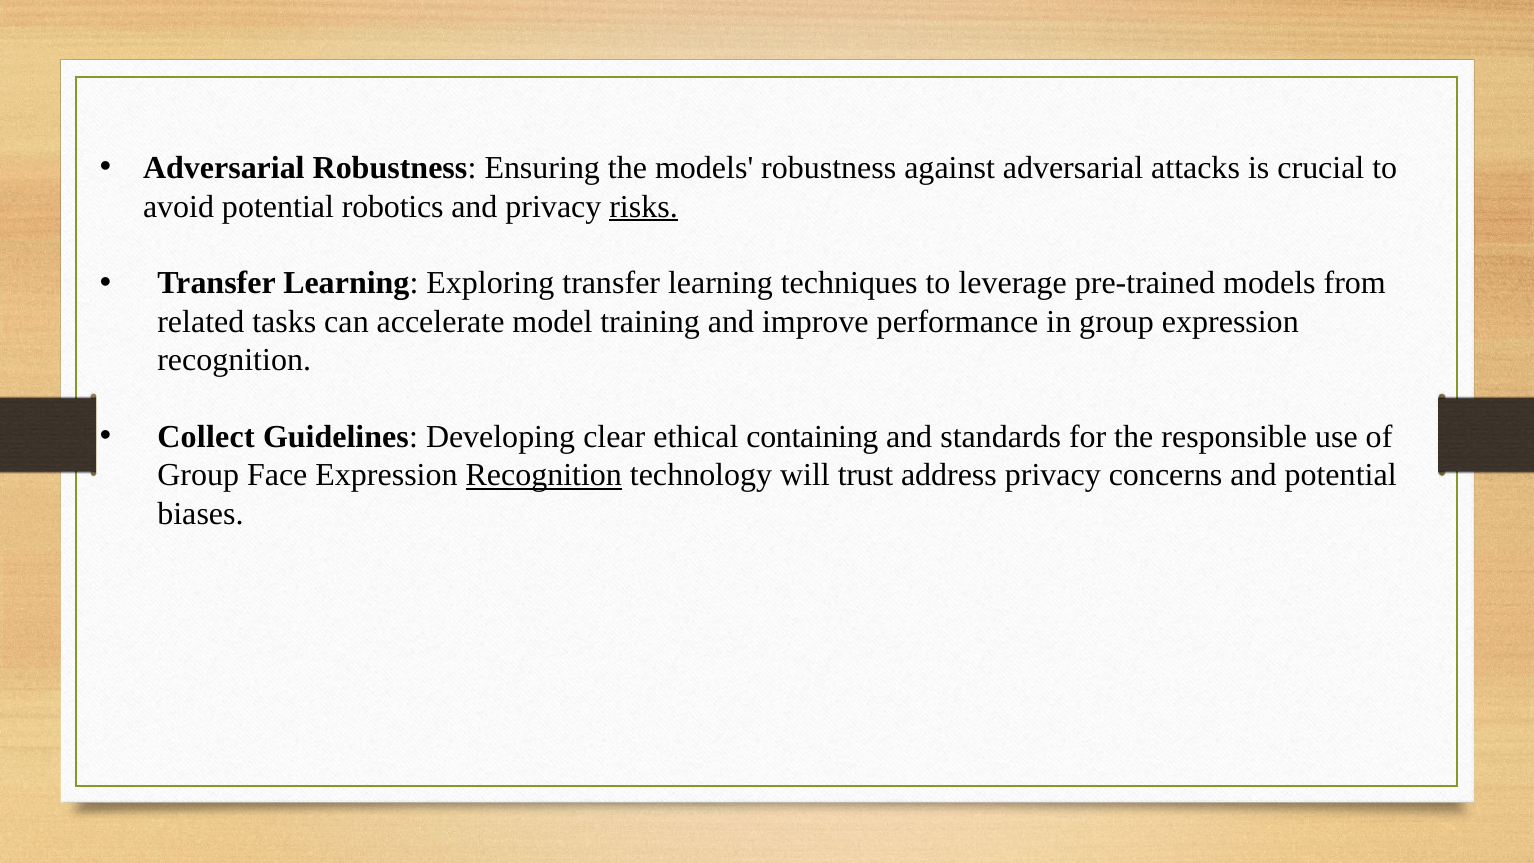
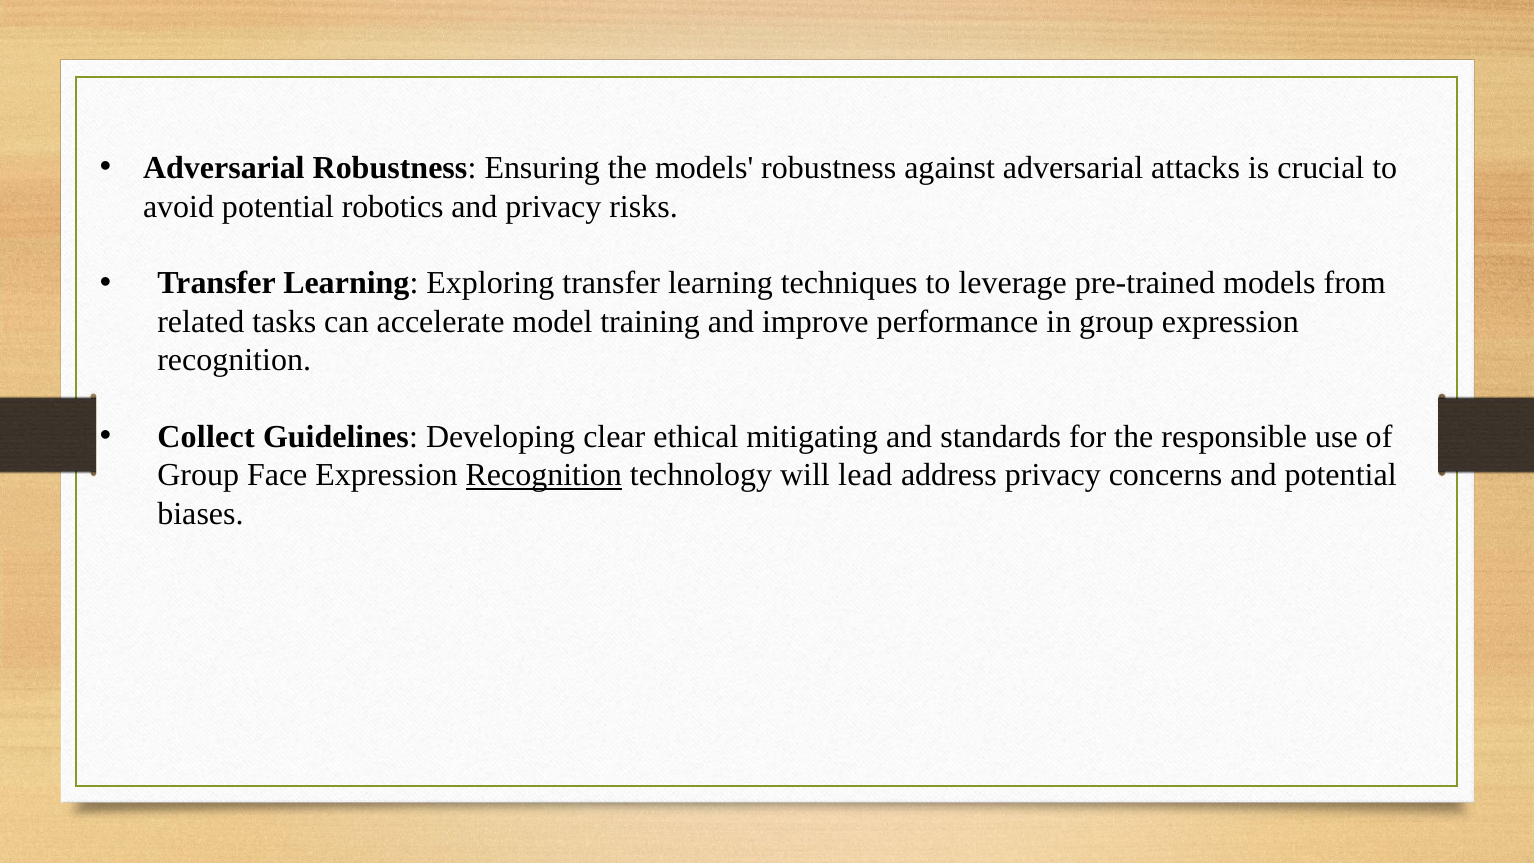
risks underline: present -> none (644, 207)
containing: containing -> mitigating (812, 437)
trust: trust -> lead (865, 475)
